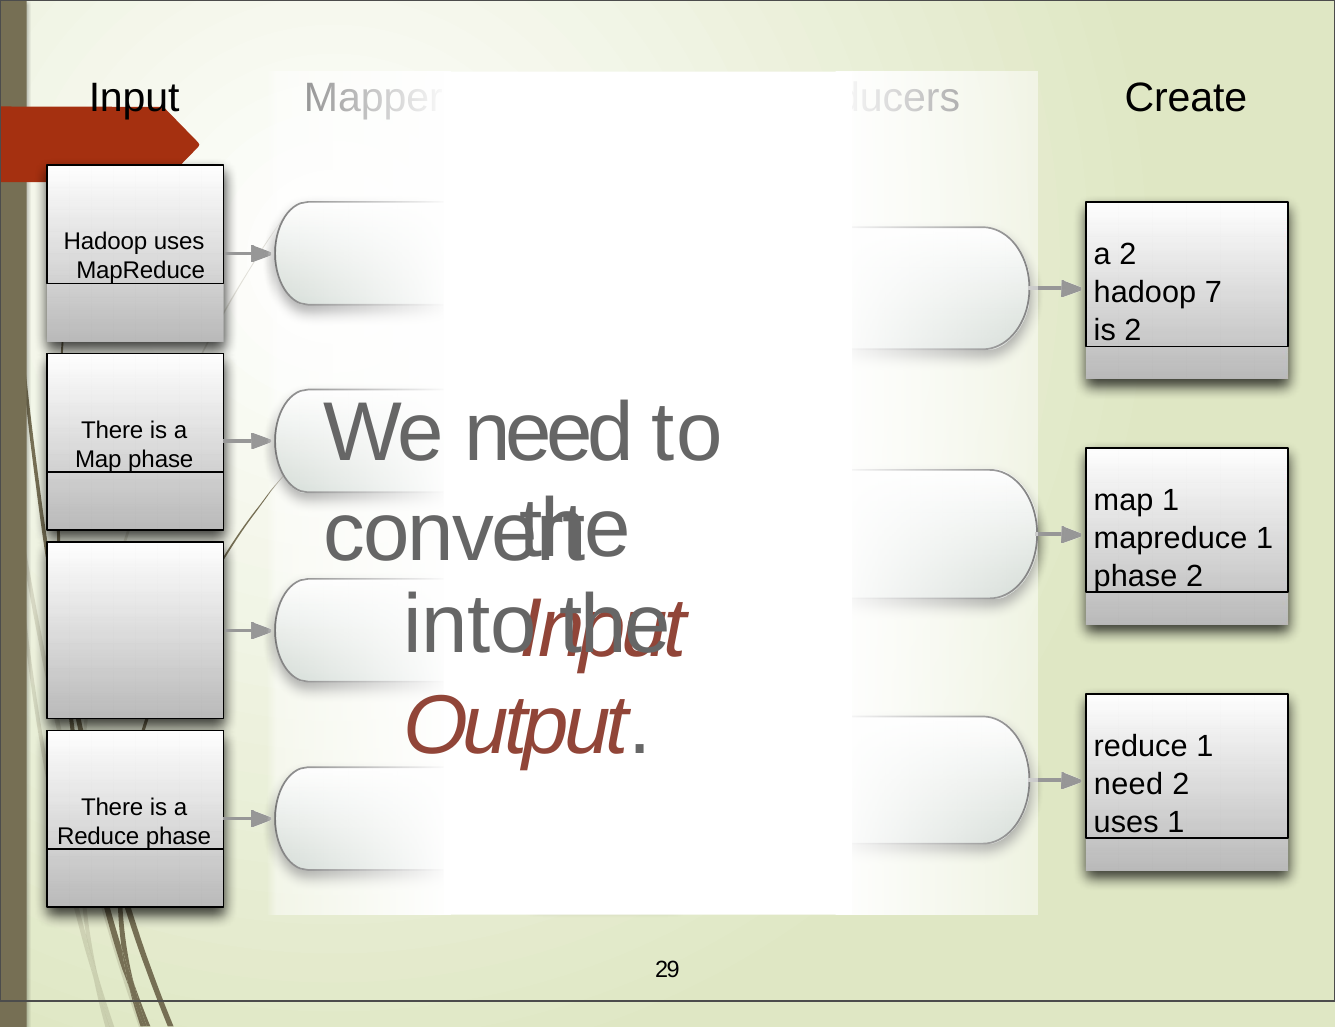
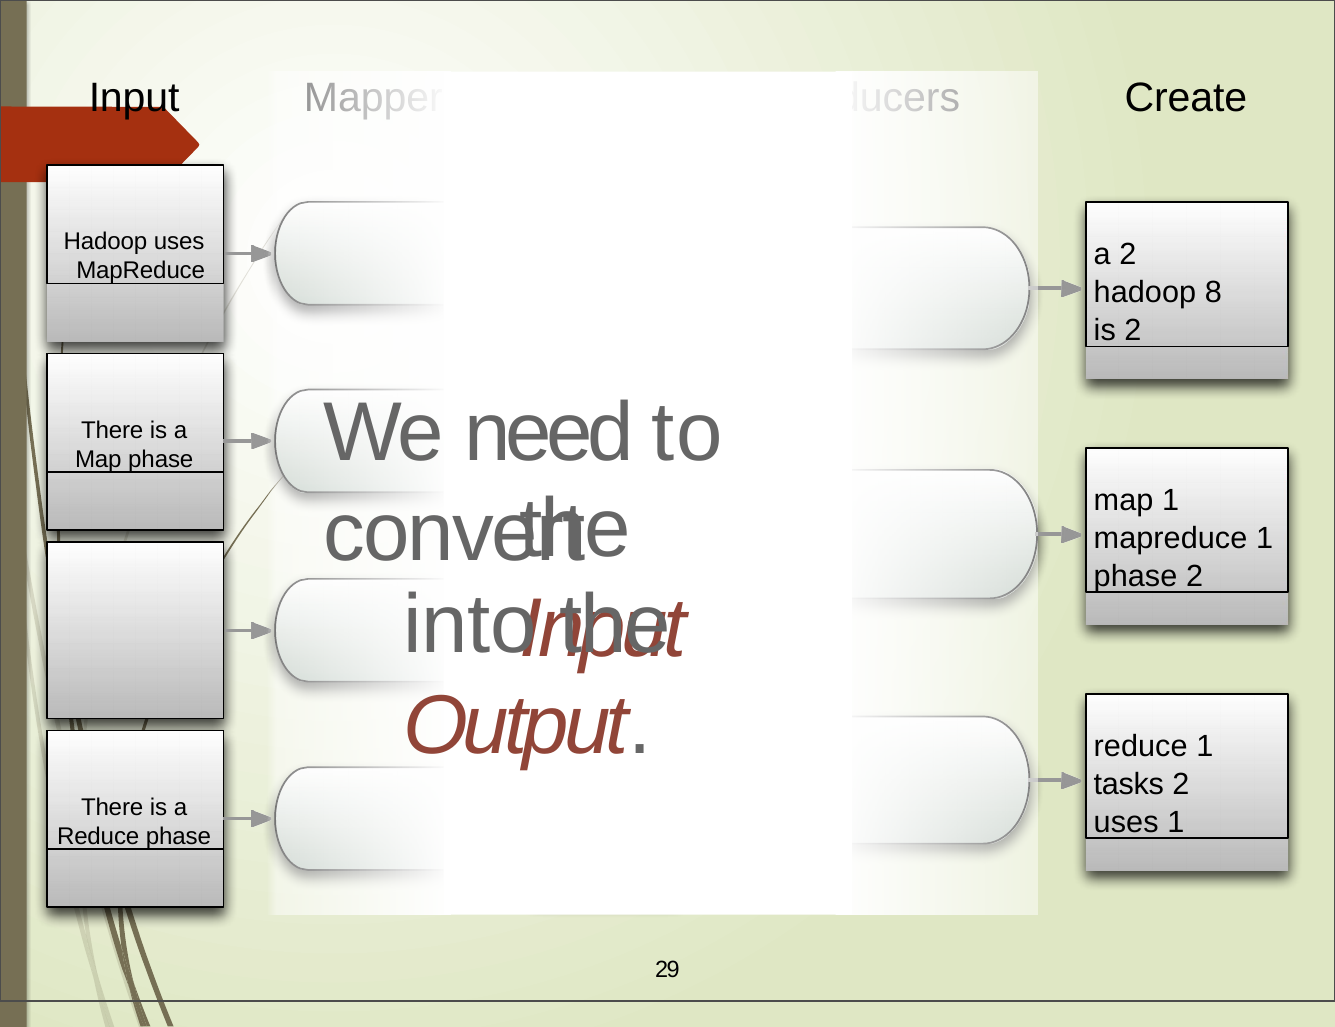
7: 7 -> 8 (1213, 293)
need: need -> tasks (1129, 785)
